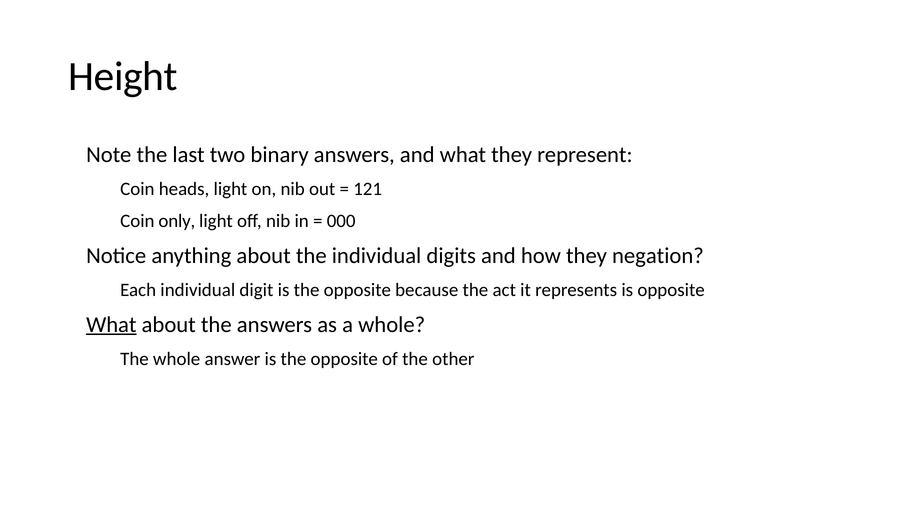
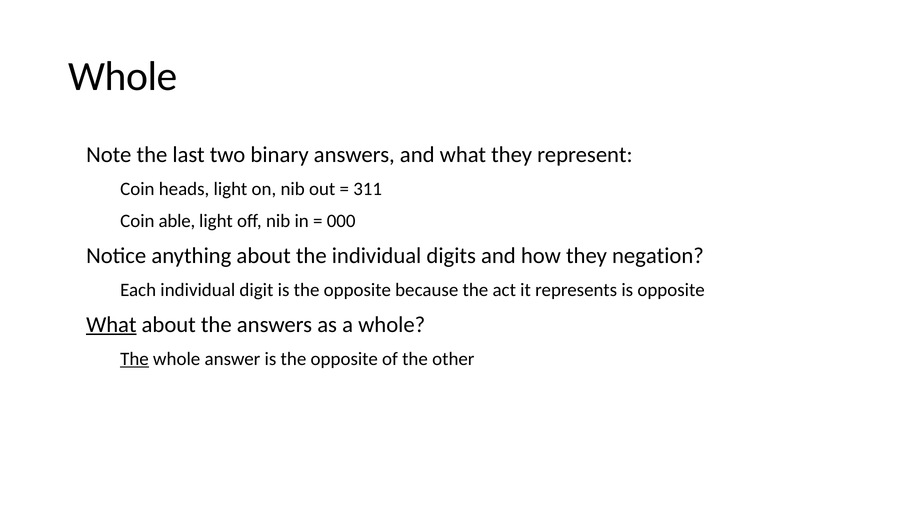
Height: Height -> Whole (123, 76)
121: 121 -> 311 (368, 189)
only: only -> able (177, 221)
The underline: none -> present (134, 359)
